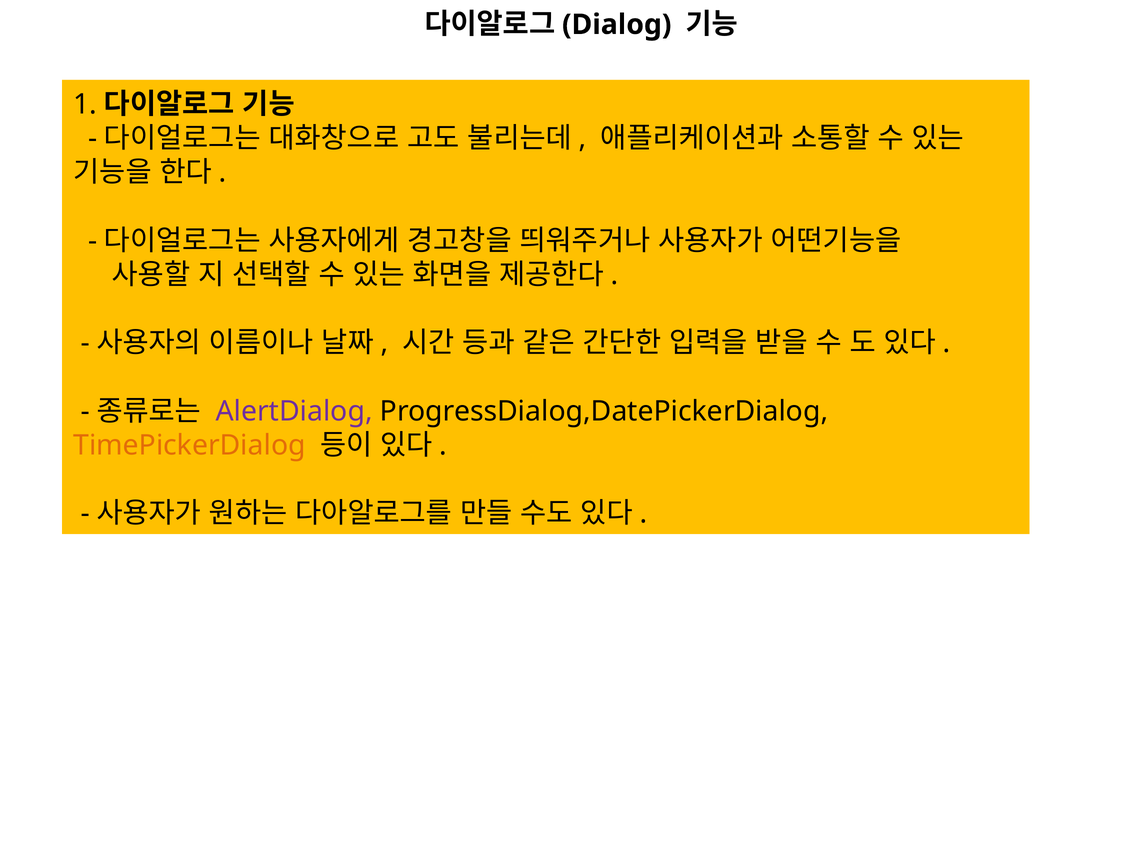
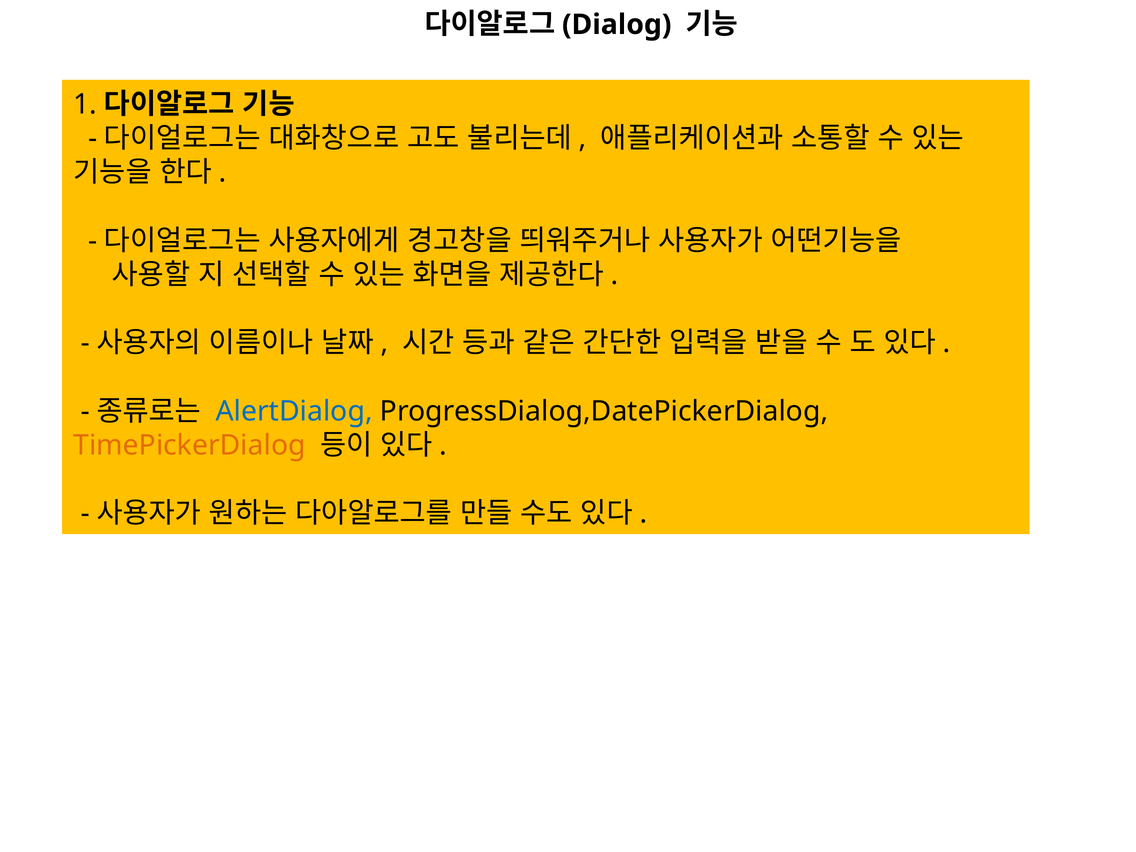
AlertDialog colour: purple -> blue (294, 411)
